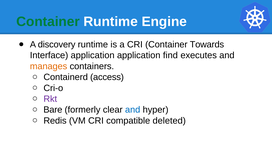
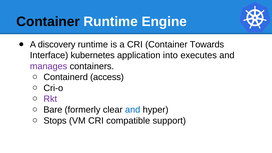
Container colour: green -> black (48, 22)
Interface application: application -> kubernetes (93, 55)
find: find -> into (170, 55)
manages colour: orange -> purple (49, 66)
Redis: Redis -> Stops (55, 121)
deleted: deleted -> support (169, 121)
